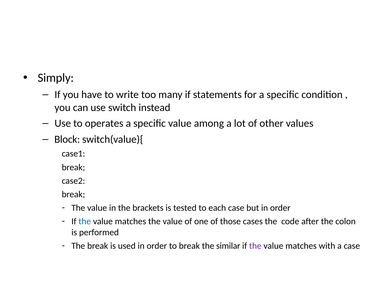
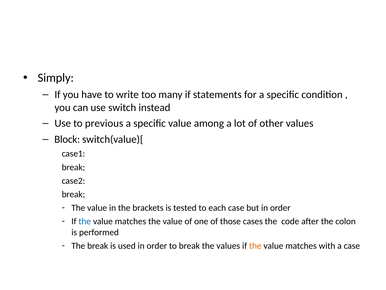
operates: operates -> previous (104, 123)
the similar: similar -> values (228, 245)
the colour: purple -> orange (255, 245)
